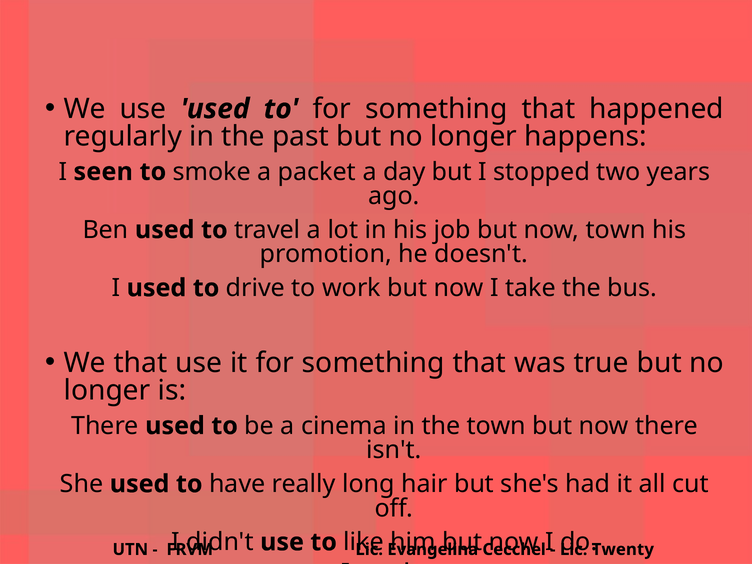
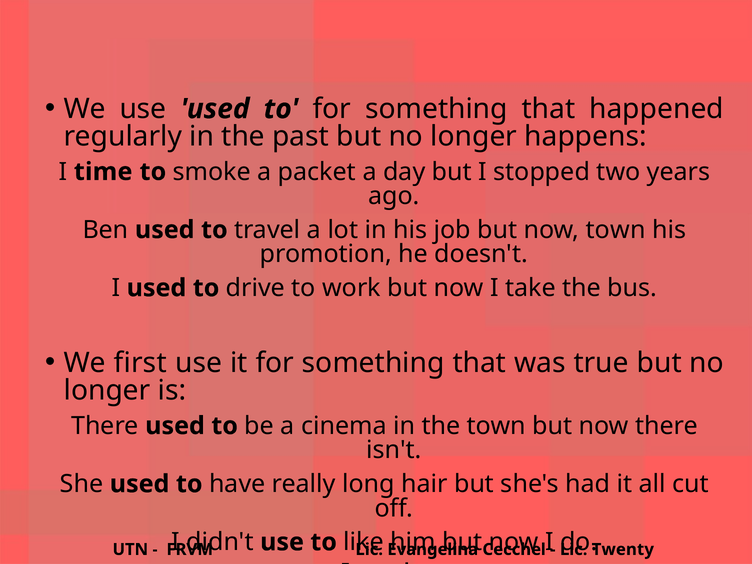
seen: seen -> time (103, 172)
We that: that -> first (140, 363)
